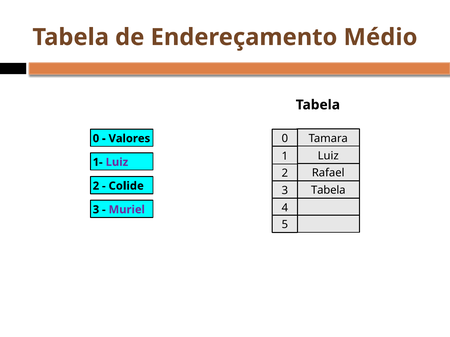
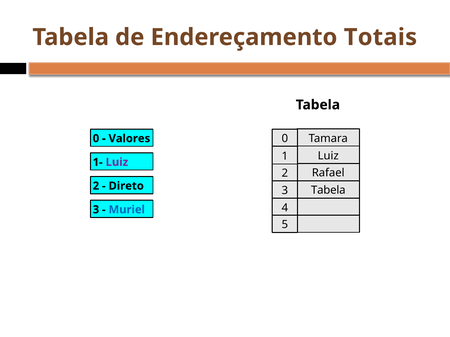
Médio: Médio -> Totais (380, 37)
Colide: Colide -> Direto (126, 186)
Muriel colour: purple -> blue (127, 210)
